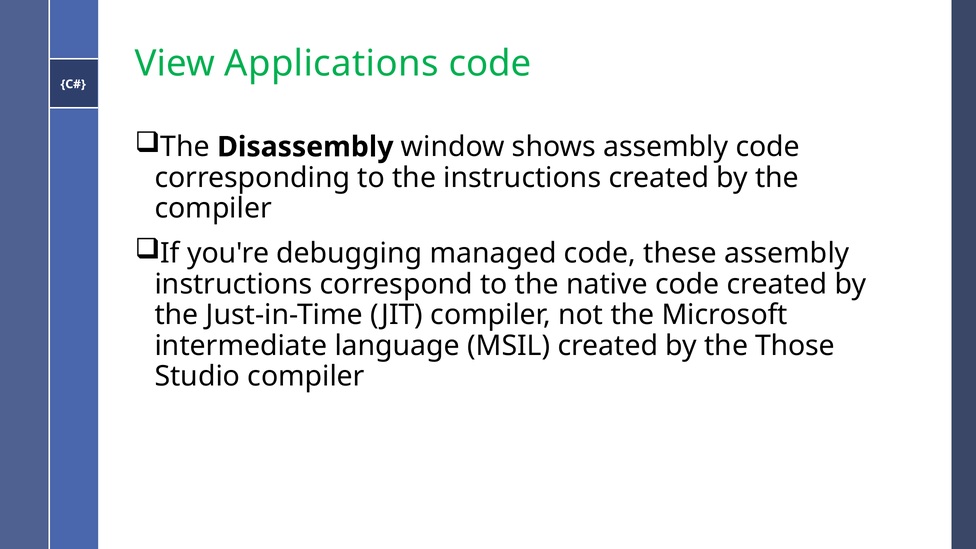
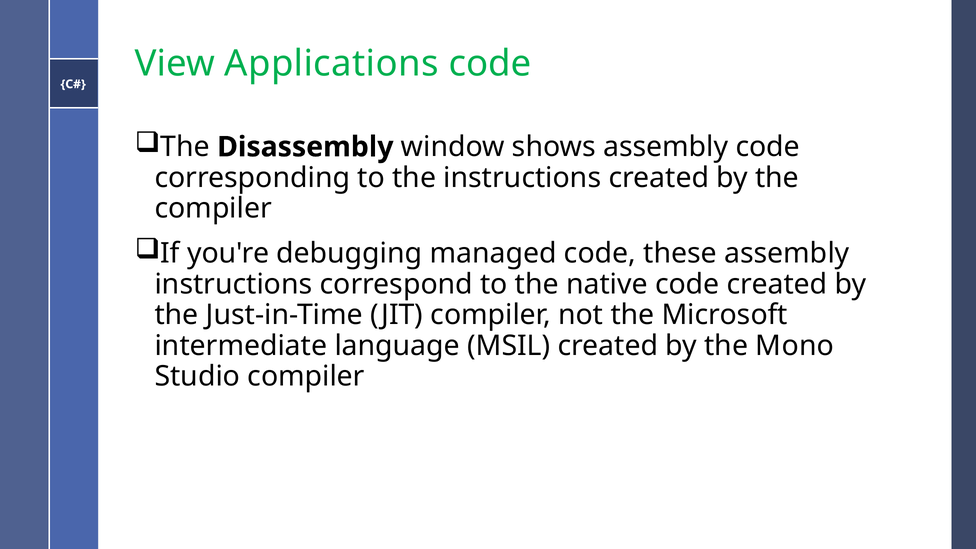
Those: Those -> Mono (795, 346)
